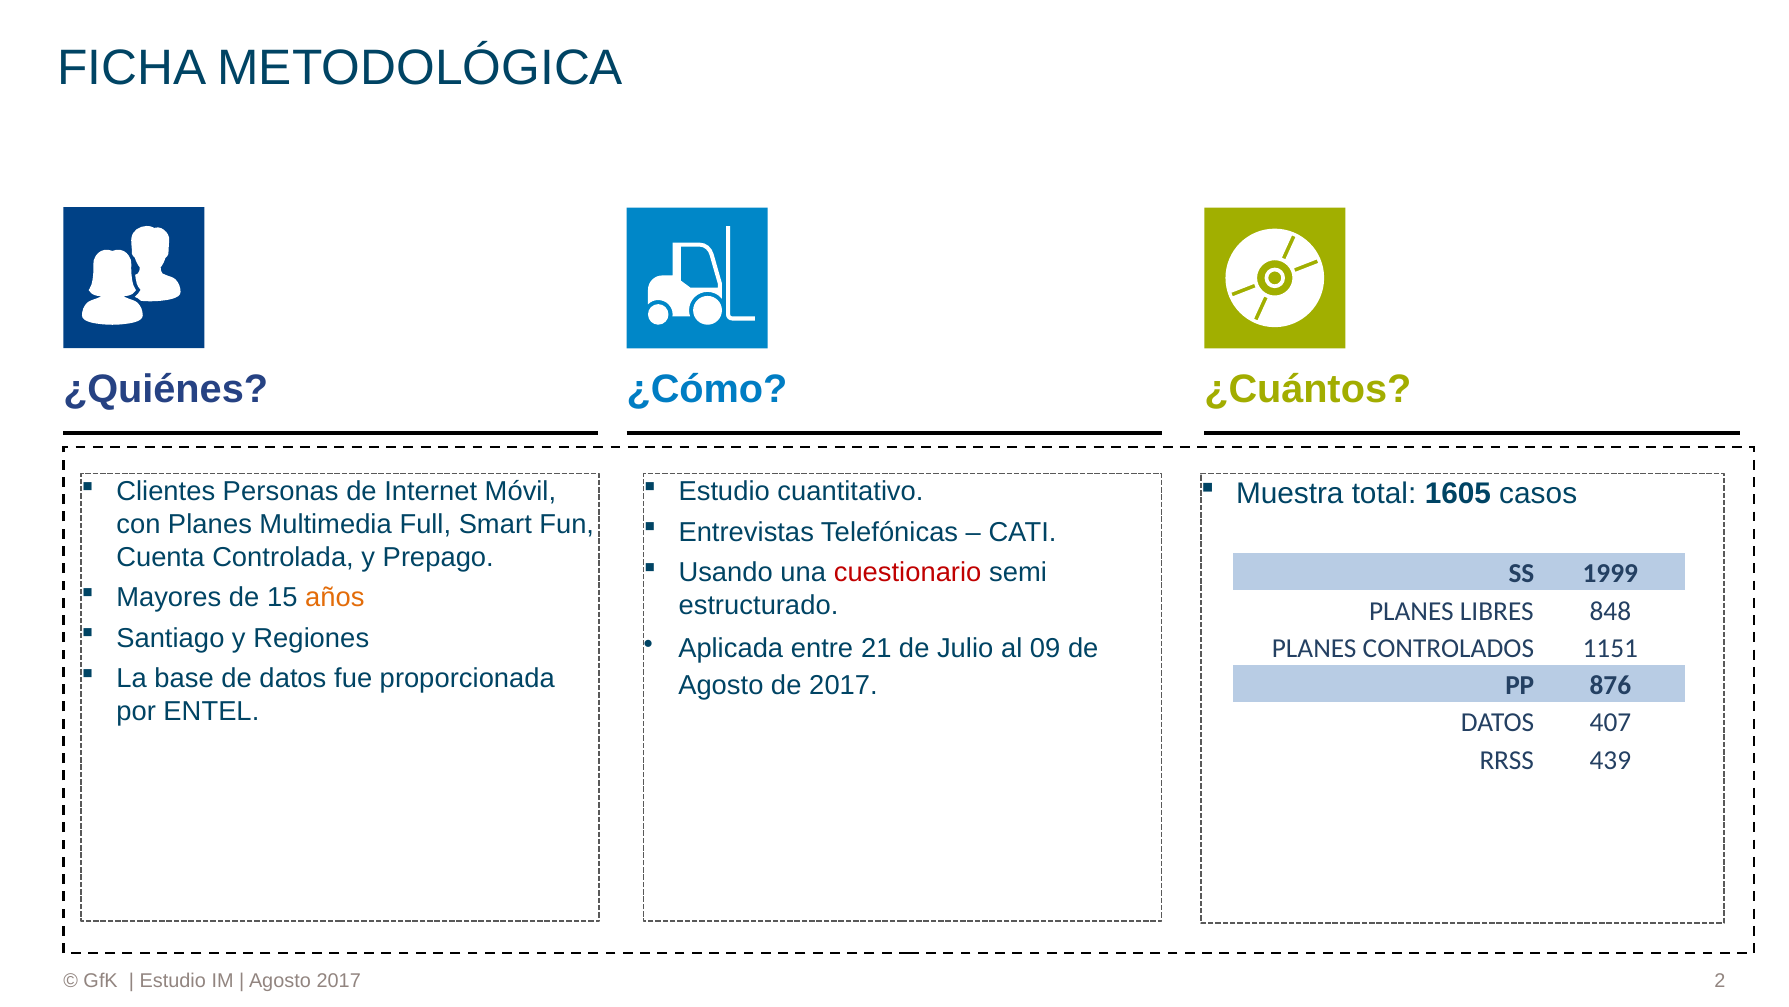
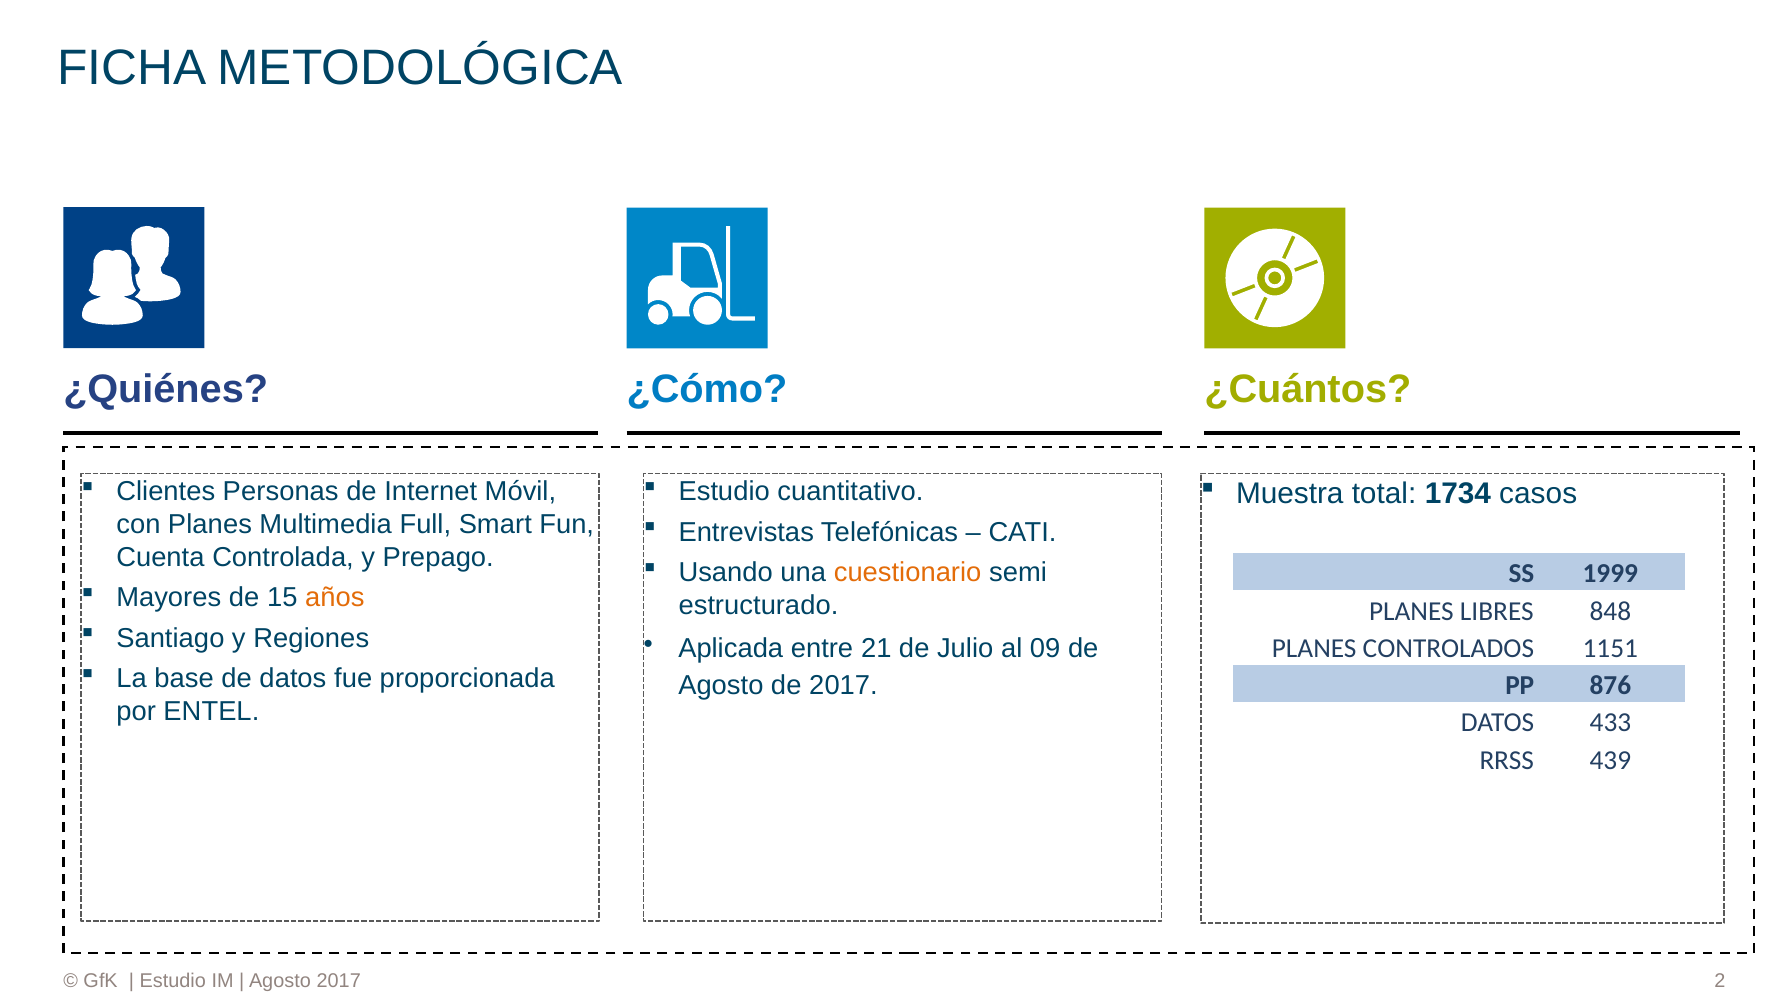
1605: 1605 -> 1734 (1458, 493)
cuestionario colour: red -> orange (908, 572)
407: 407 -> 433 (1611, 722)
